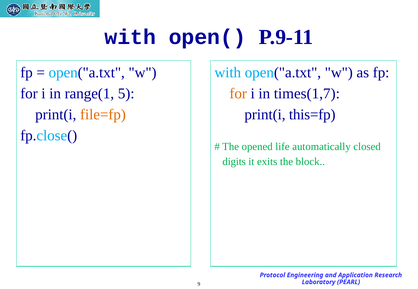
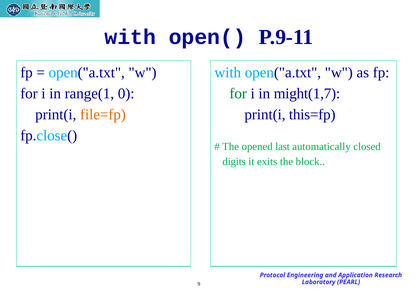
5: 5 -> 0 (126, 94)
for colour: orange -> green (238, 94)
times(1,7: times(1,7 -> might(1,7 (307, 94)
life: life -> last (283, 147)
